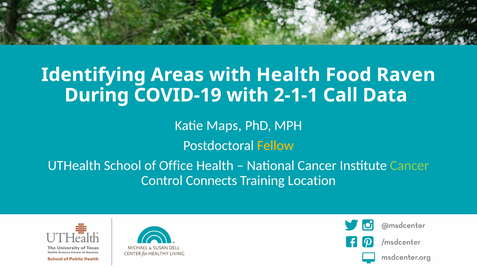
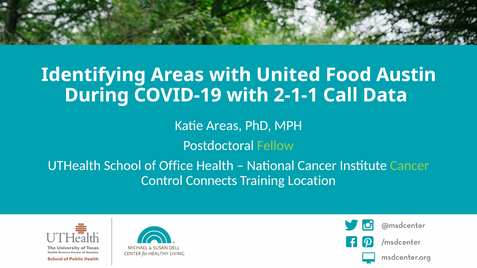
with Health: Health -> United (288, 75)
Raven: Raven -> Austin (406, 75)
Katie Maps: Maps -> Areas (224, 126)
Fellow colour: yellow -> light green (275, 146)
